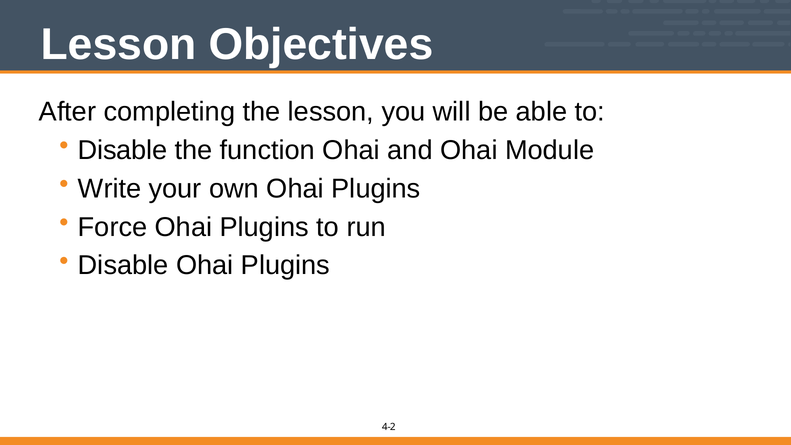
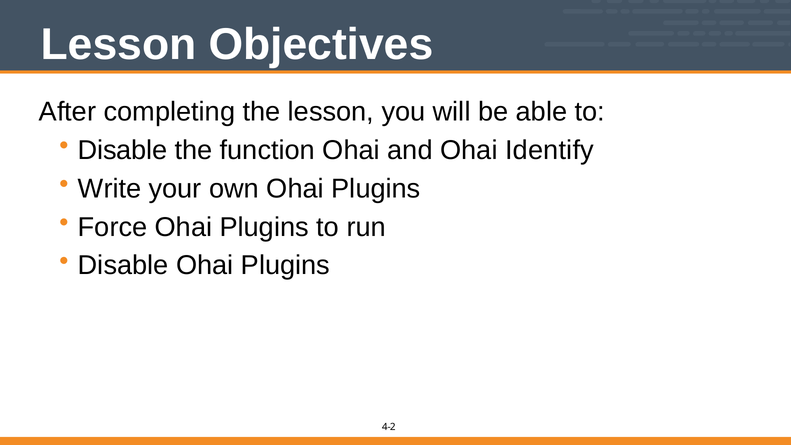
Module: Module -> Identify (550, 150)
